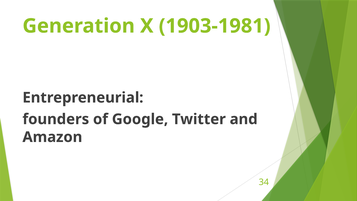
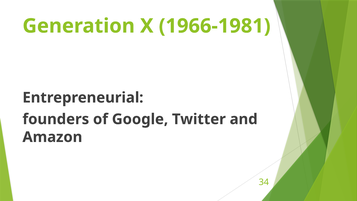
1903-1981: 1903-1981 -> 1966-1981 (215, 26)
